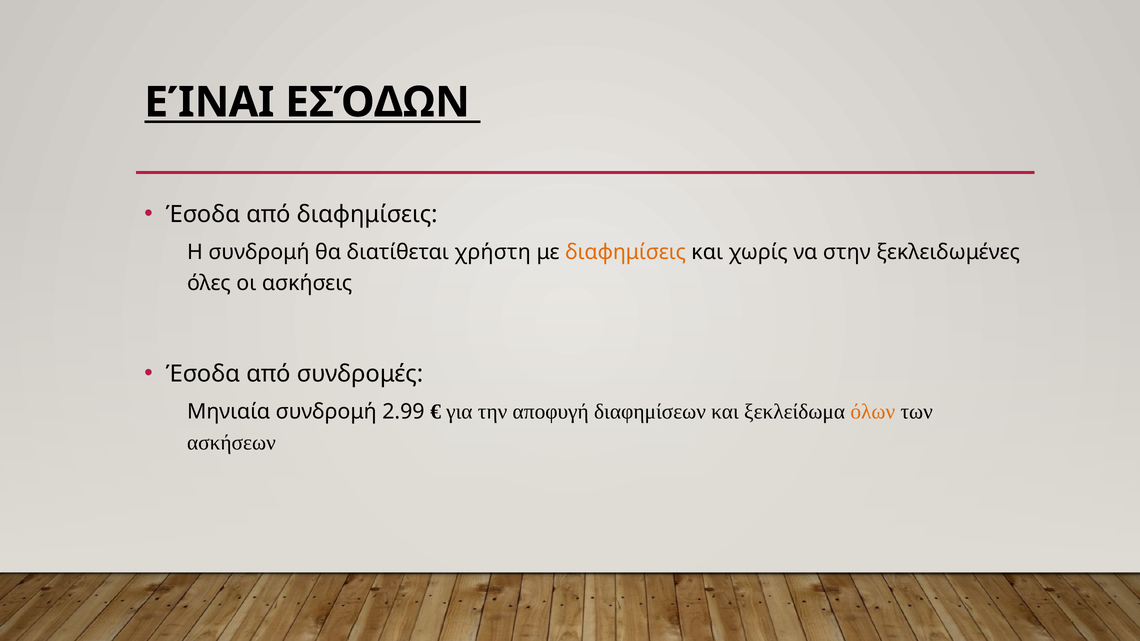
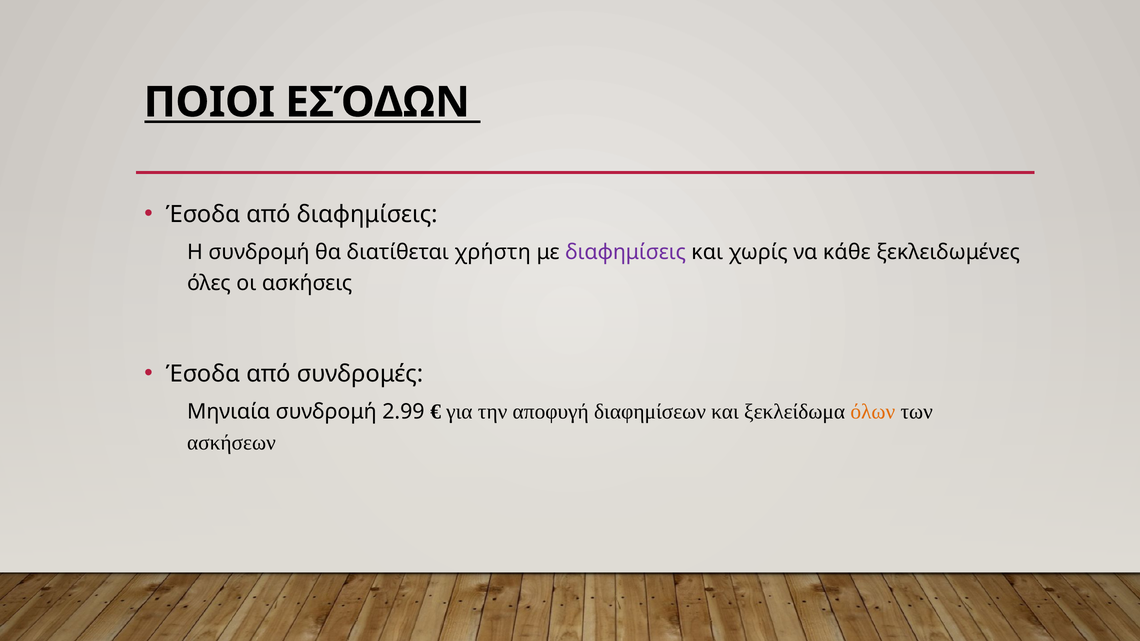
ΕΊΝΑΙ: ΕΊΝΑΙ -> ΠΟΙΟΙ (209, 102)
διαφημίσεις colour: orange -> purple (626, 252)
στην: στην -> κάθε (847, 252)
